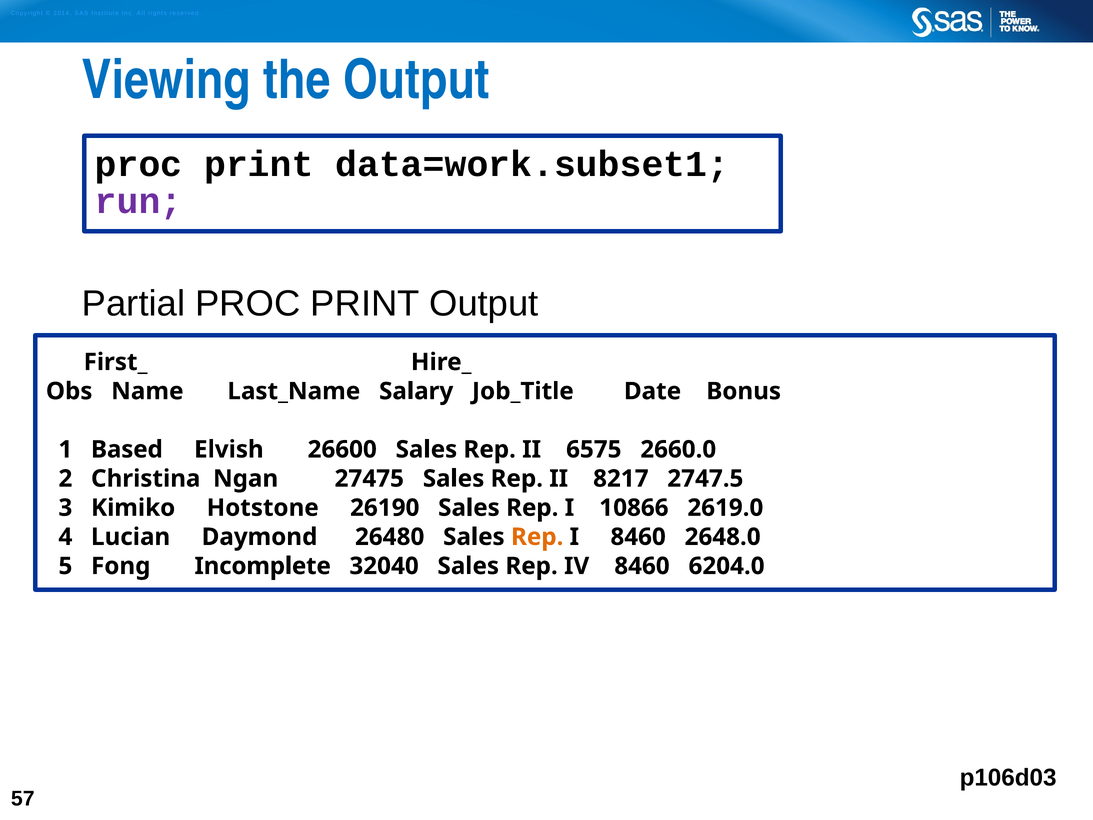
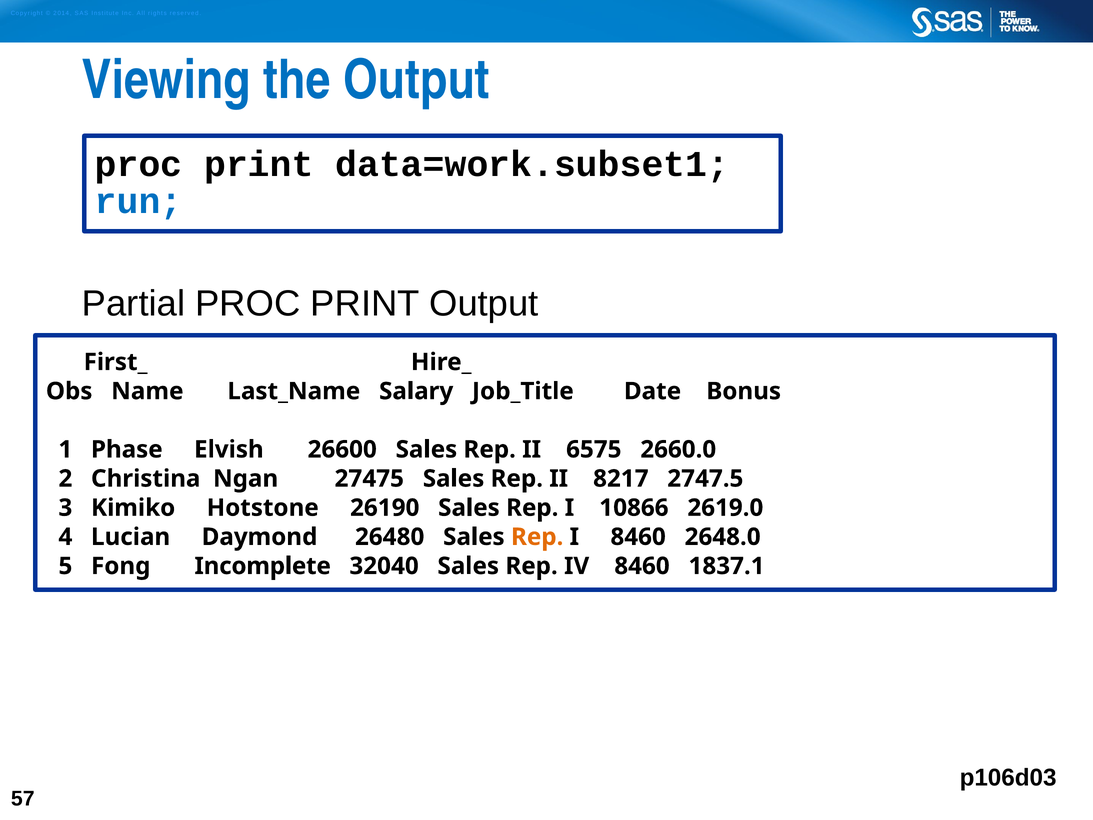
run colour: purple -> blue (139, 201)
Based: Based -> Phase (127, 449)
6204.0: 6204.0 -> 1837.1 (727, 566)
